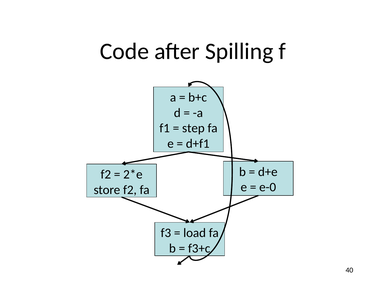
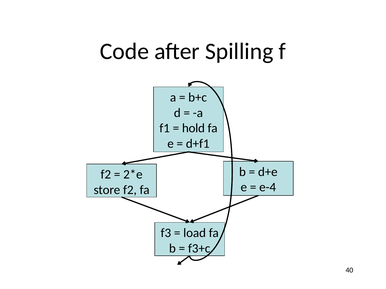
step: step -> hold (193, 128)
e-0: e-0 -> e-4 (268, 188)
